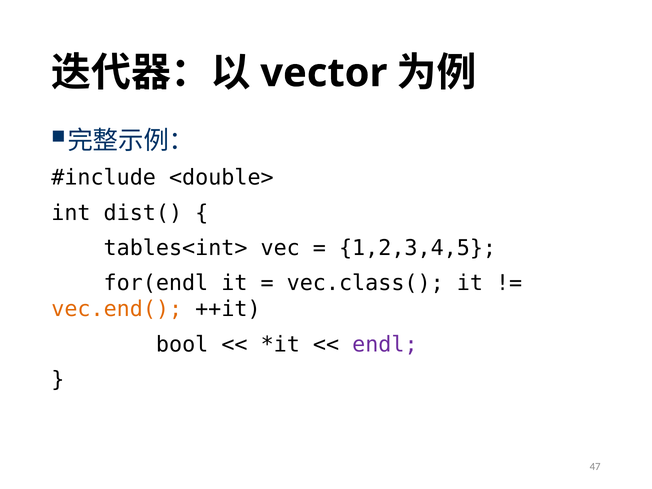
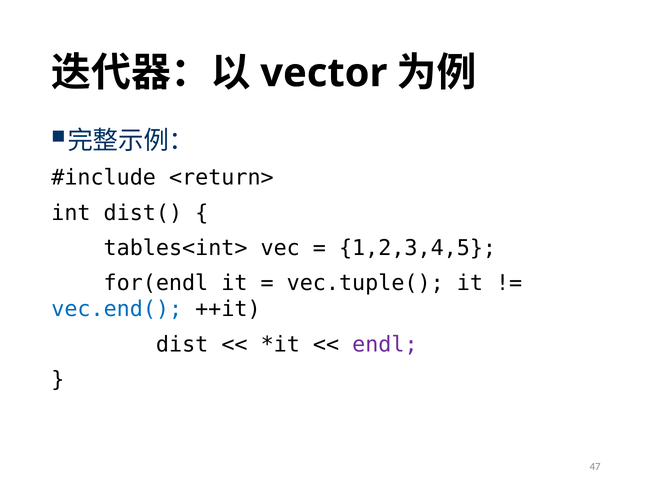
<double>: <double> -> <return> (221, 178)
vec.class(: vec.class( -> vec.tuple( (365, 283)
vec.end( colour: orange -> blue (117, 309)
bool: bool -> dist (182, 344)
